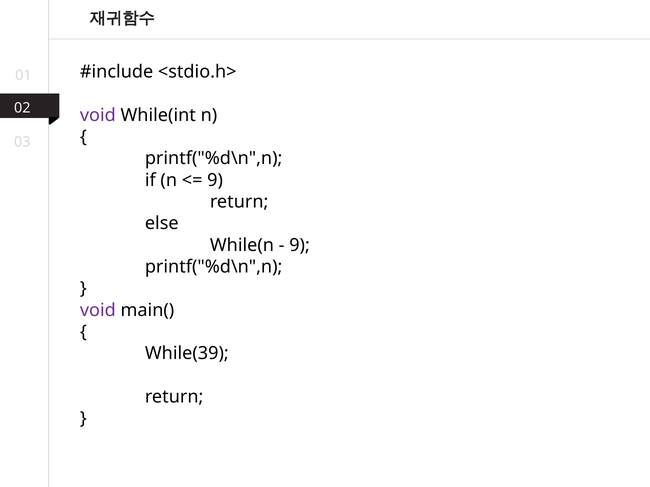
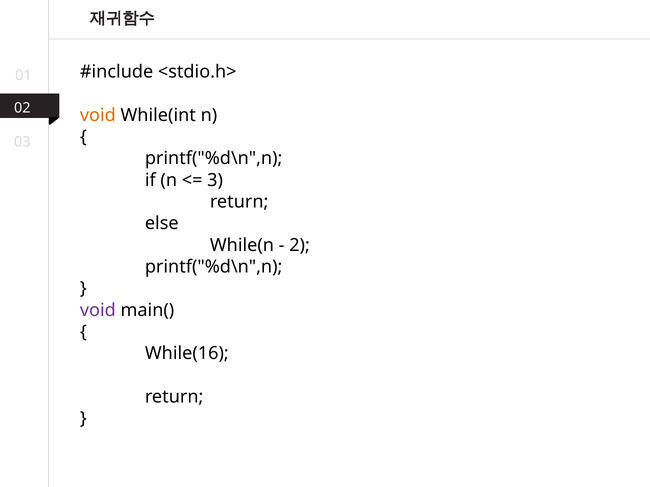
void colour: purple -> orange (98, 115)
9: 9 -> 3 (215, 180)
9: 9 -> 2 (300, 245)
While(39: While(39 -> While(16 (187, 354)
